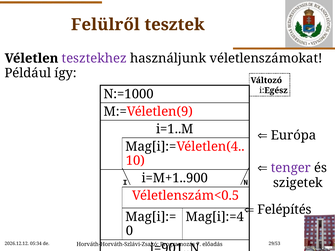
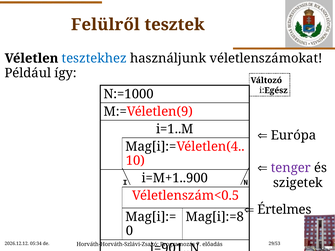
tesztekhez colour: purple -> blue (94, 58)
Felépítés: Felépítés -> Értelmes (284, 210)
Mag[i]:=4: Mag[i]:=4 -> Mag[i]:=8 (215, 217)
